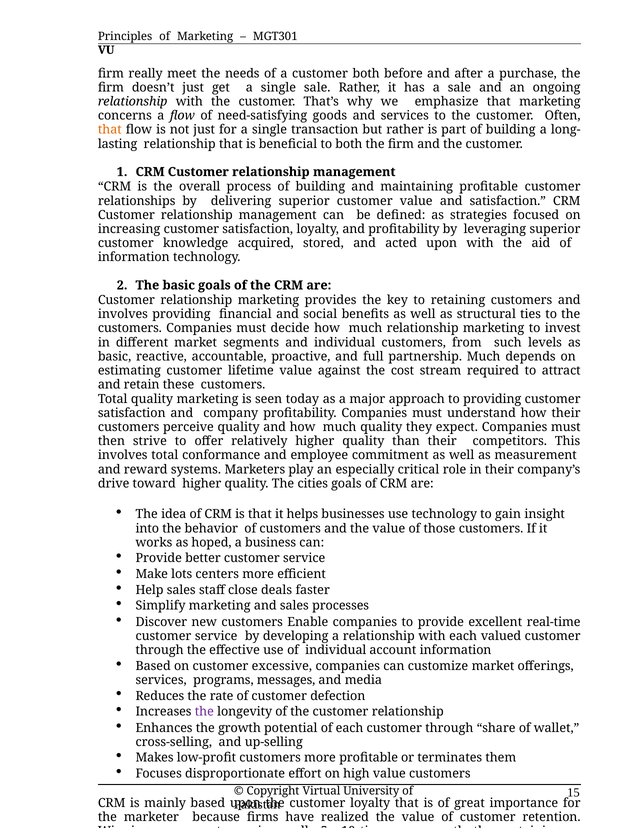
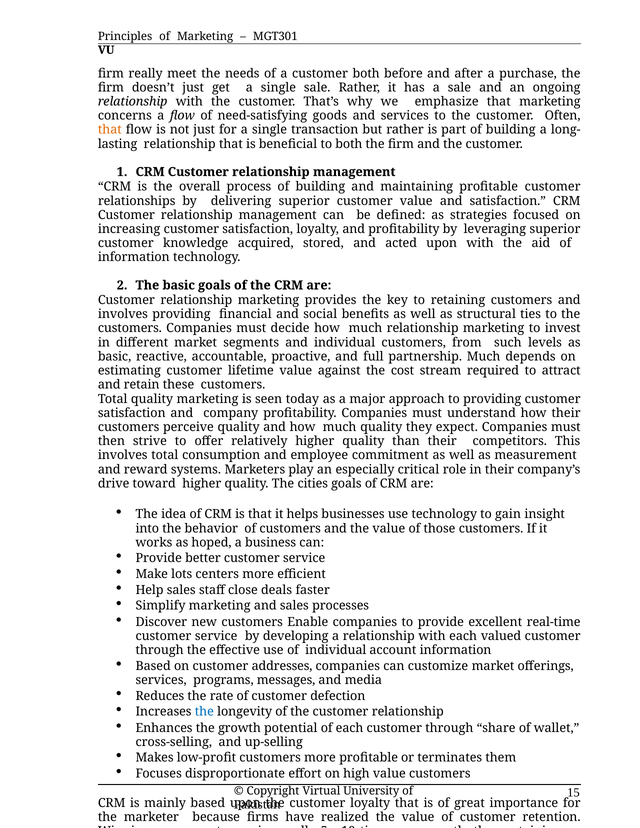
conformance: conformance -> consumption (221, 455)
excessive: excessive -> addresses (282, 666)
the colour: purple -> blue (204, 712)
